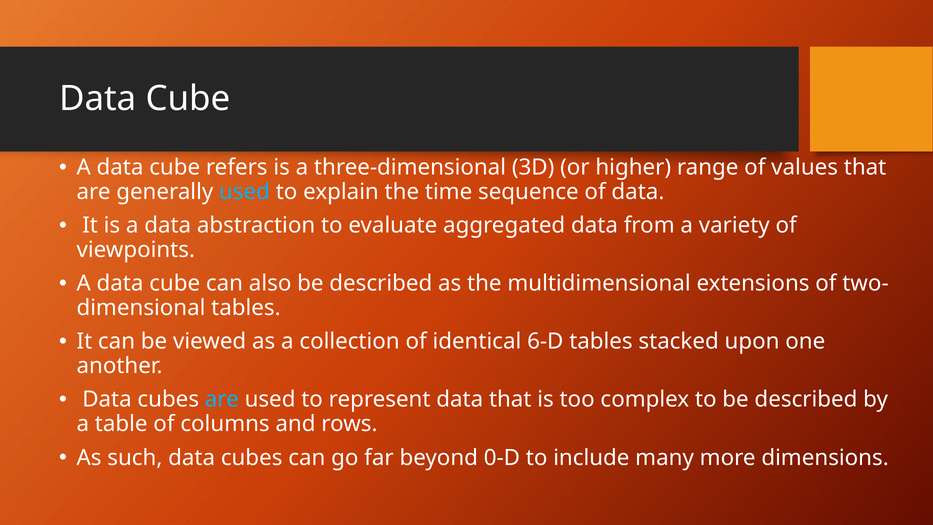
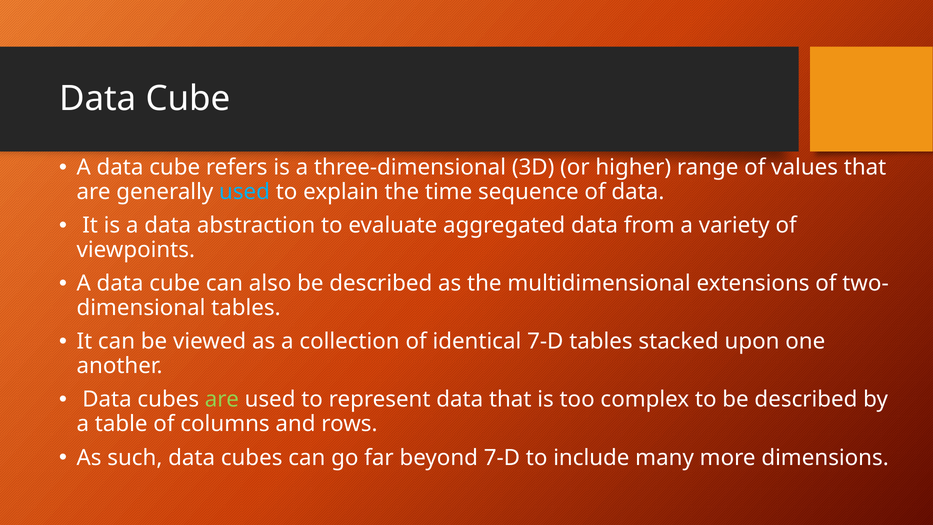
identical 6-D: 6-D -> 7-D (545, 341)
are colour: light blue -> light green (222, 399)
beyond 0-D: 0-D -> 7-D (502, 457)
